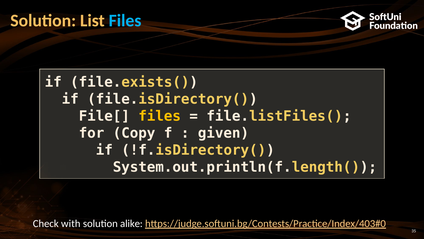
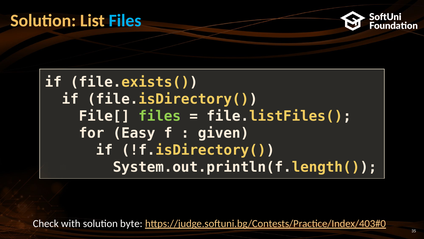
files colour: yellow -> light green (160, 116)
Copy: Copy -> Easy (134, 133)
alike: alike -> byte (131, 223)
